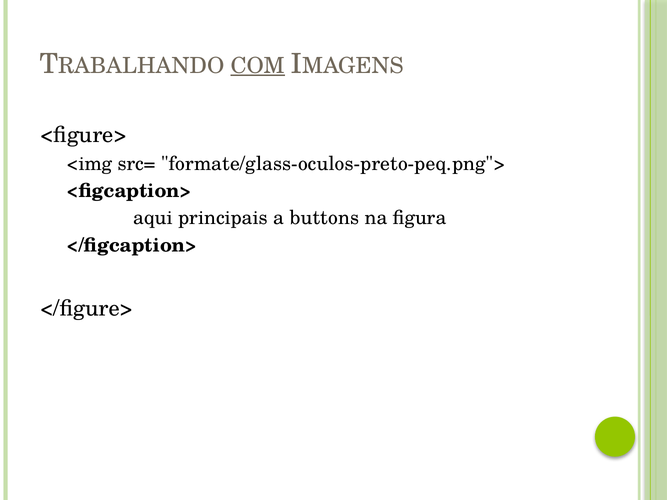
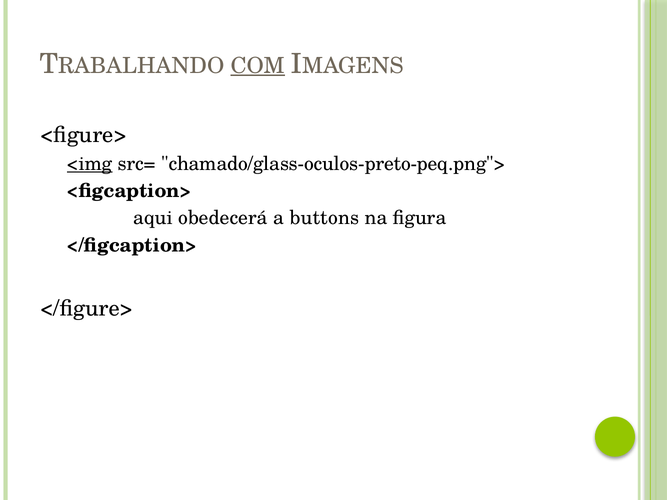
<img underline: none -> present (90, 164)
formate/glass-oculos-preto-peq.png">: formate/glass-oculos-preto-peq.png"> -> chamado/glass-oculos-preto-peq.png"> (333, 164)
principais: principais -> obedecerá (223, 218)
